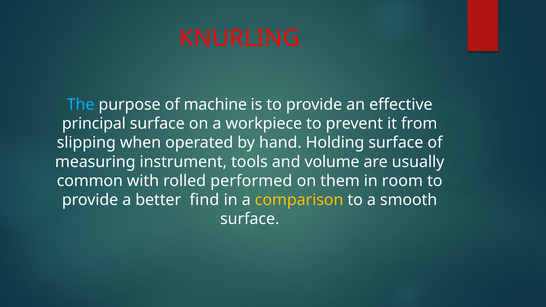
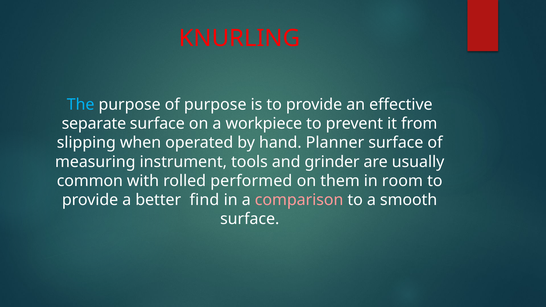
of machine: machine -> purpose (215, 105)
principal: principal -> separate (94, 124)
Holding: Holding -> Planner (335, 143)
volume: volume -> grinder (332, 162)
comparison colour: yellow -> pink (299, 200)
